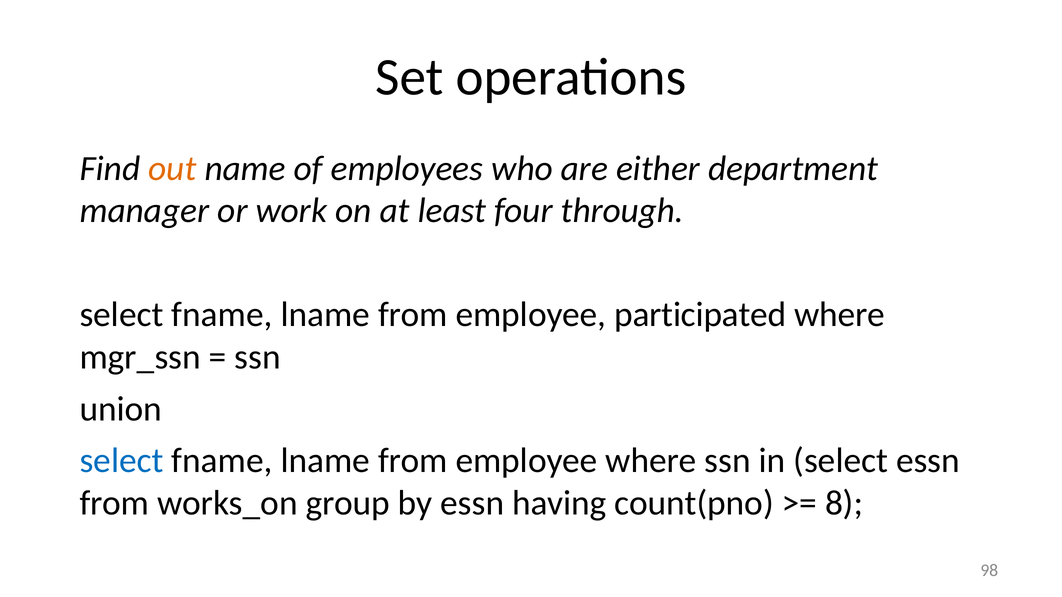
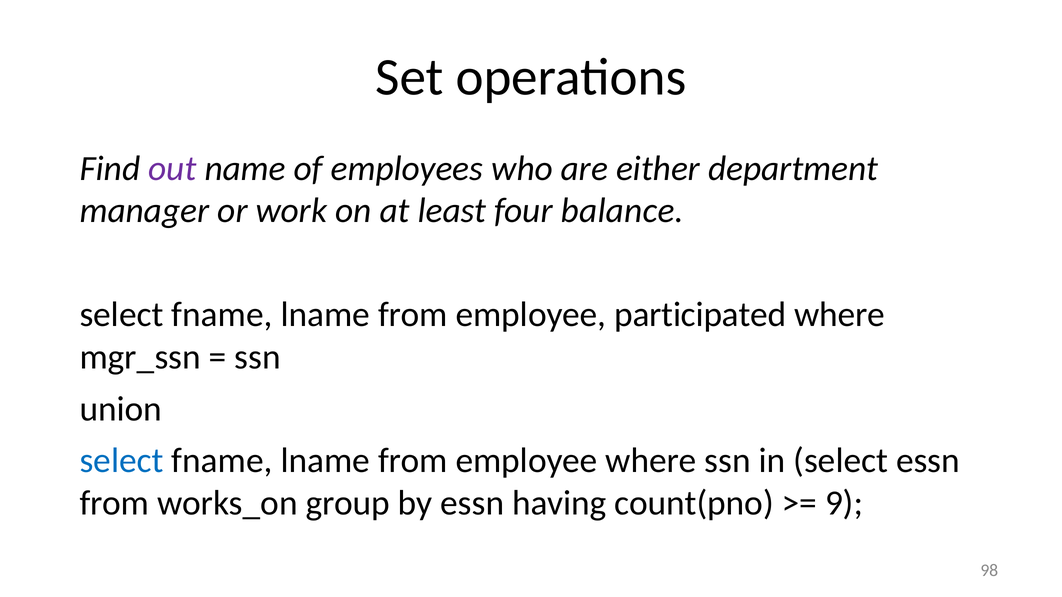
out colour: orange -> purple (172, 168)
through: through -> balance (622, 211)
8: 8 -> 9 (844, 504)
